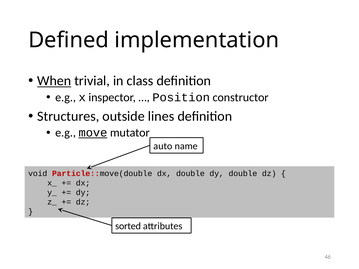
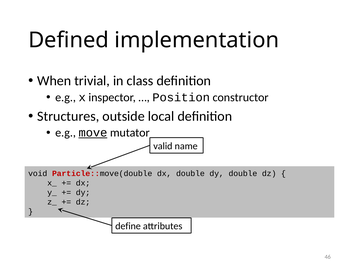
When underline: present -> none (54, 81)
lines: lines -> local (161, 116)
auto: auto -> valid (163, 146)
sorted: sorted -> define (128, 226)
